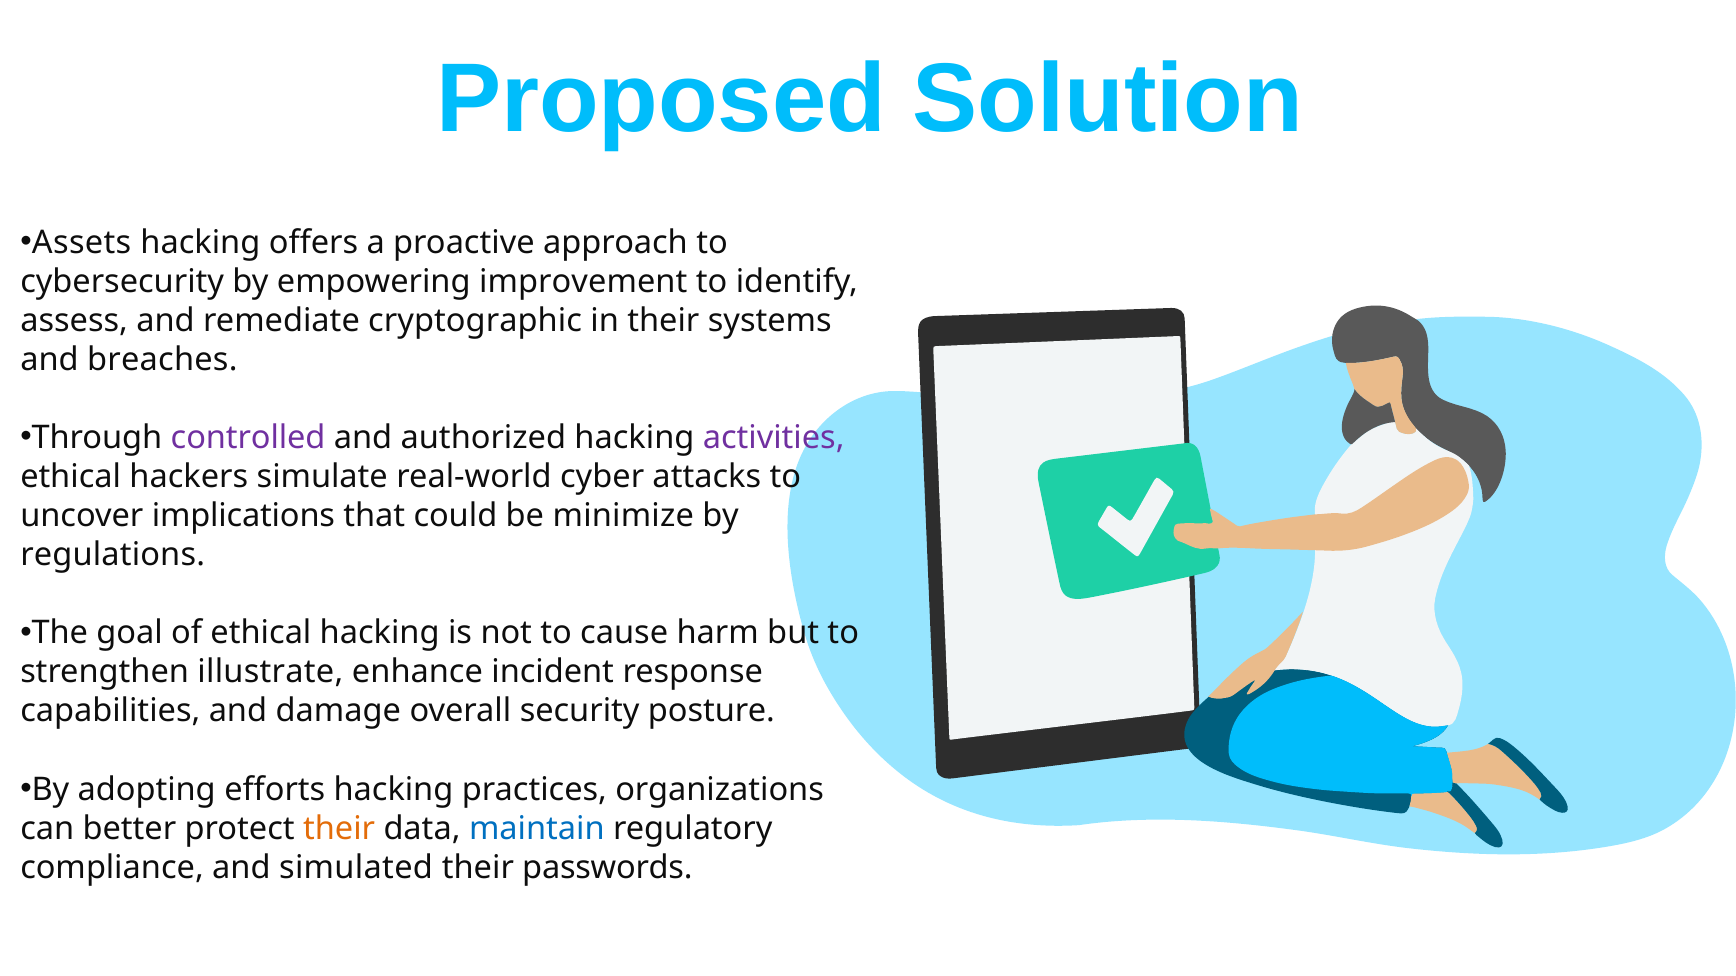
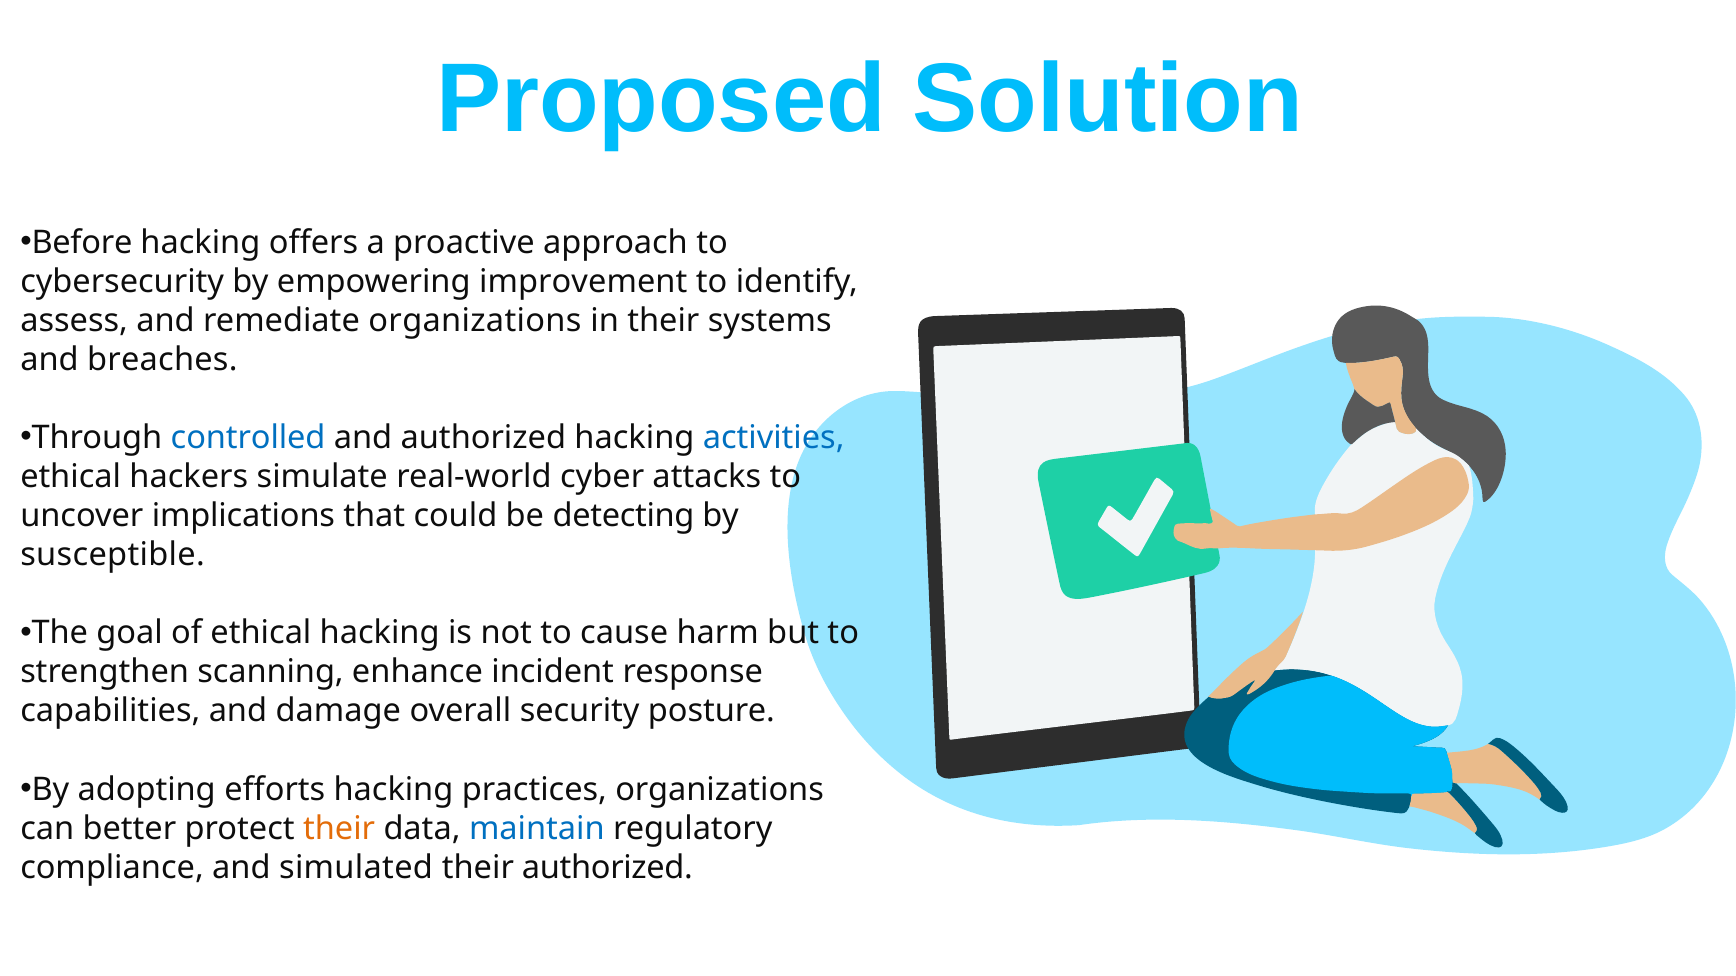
Assets: Assets -> Before (82, 243)
remediate cryptographic: cryptographic -> organizations (475, 321)
controlled colour: purple -> blue (248, 438)
activities colour: purple -> blue (774, 438)
minimize: minimize -> detecting (624, 516)
regulations: regulations -> susceptible (113, 555)
illustrate: illustrate -> scanning (271, 672)
their passwords: passwords -> authorized (607, 868)
